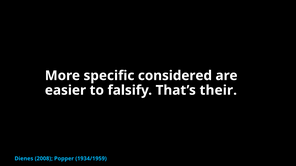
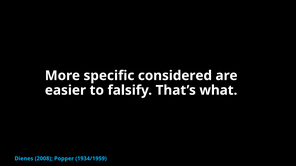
their: their -> what (218, 91)
